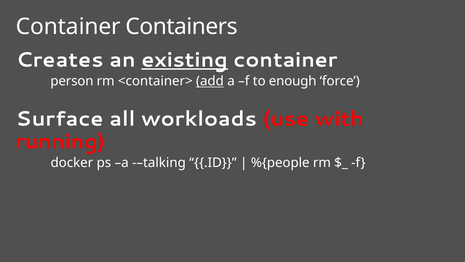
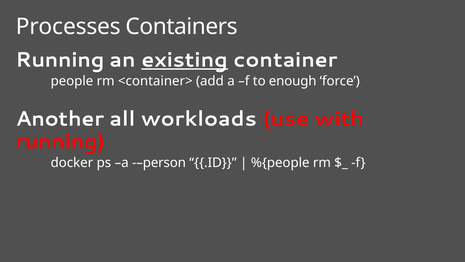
Container: Container -> Processes (68, 27)
Creates: Creates -> Running (60, 60)
person: person -> people (72, 81)
add underline: present -> none (210, 81)
Surface: Surface -> Another (60, 119)
-–talking: -–talking -> -–person (159, 162)
